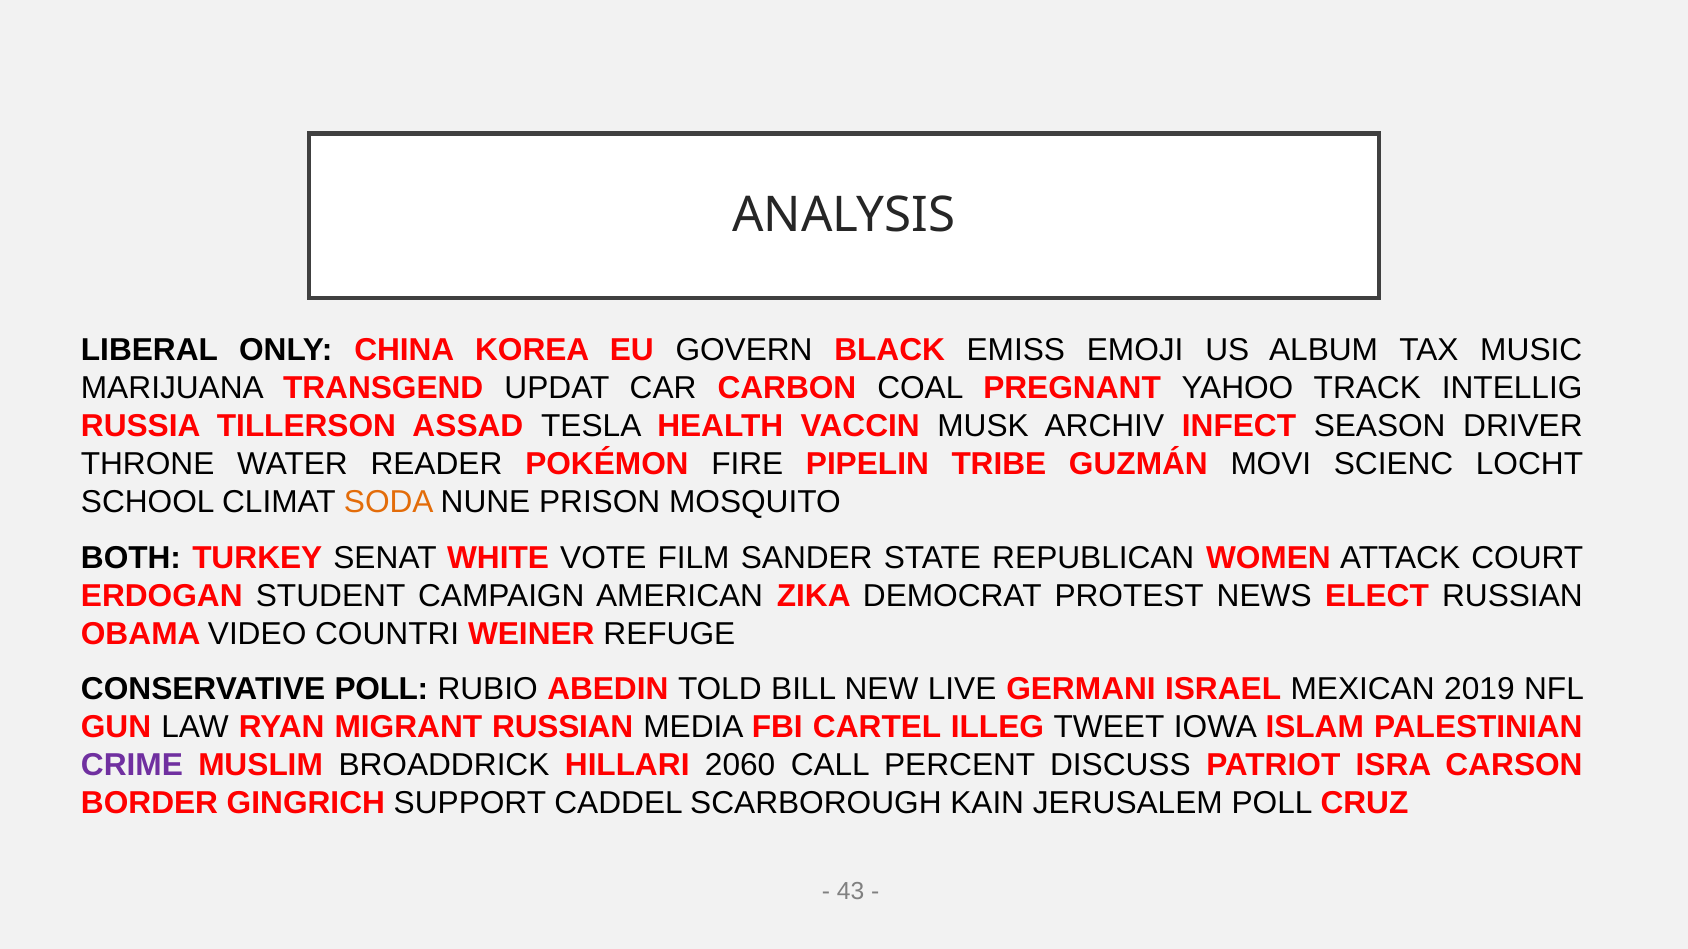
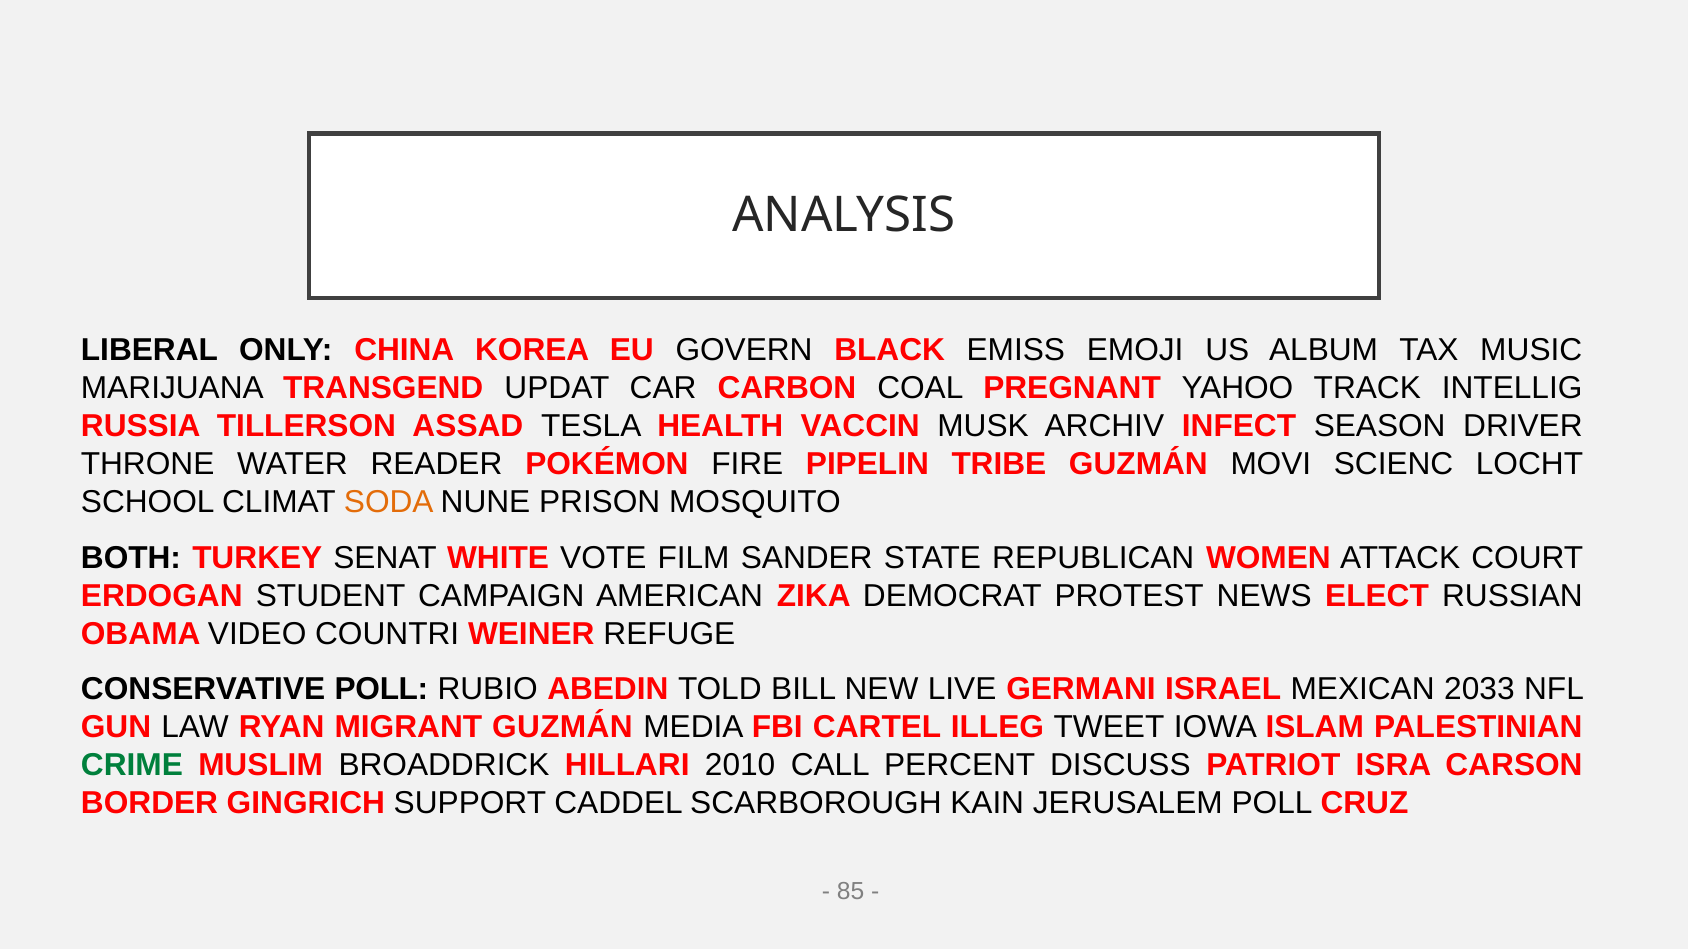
2019: 2019 -> 2033 (1479, 690)
MIGRANT RUSSIAN: RUSSIAN -> GUZMÁN (562, 728)
CRIME colour: purple -> green (132, 766)
2060: 2060 -> 2010 (740, 766)
43: 43 -> 85 (851, 892)
